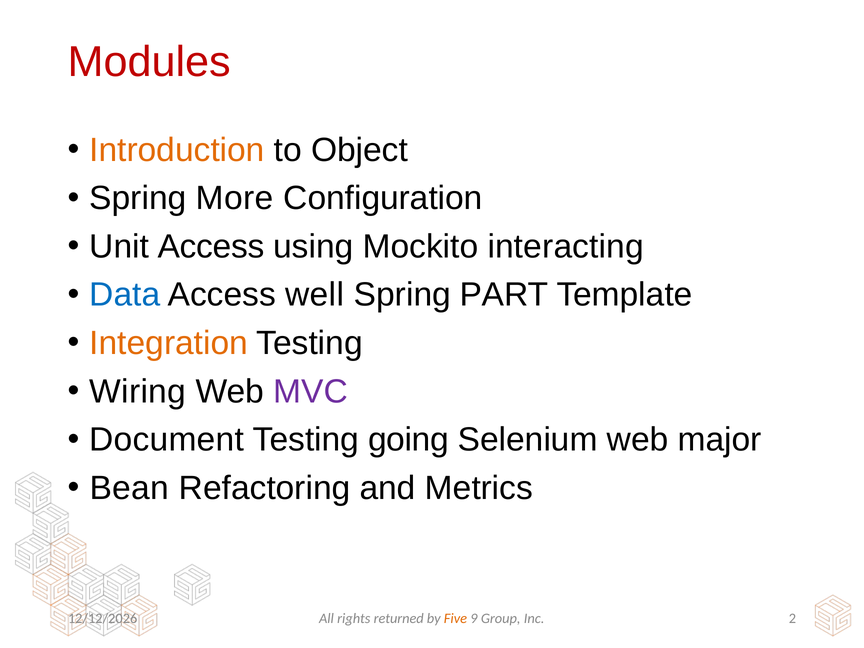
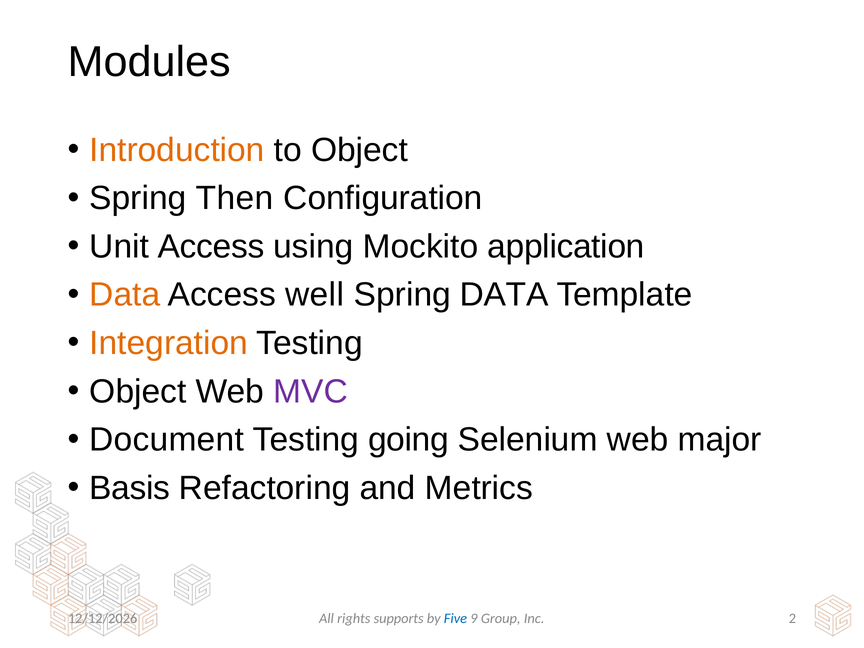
Modules colour: red -> black (149, 62)
More: More -> Then (235, 198)
interacting: interacting -> application (566, 247)
Data colour: blue -> orange (125, 295)
Spring PART: PART -> DATA (504, 295)
Wiring: Wiring -> Object (138, 391)
Bean: Bean -> Basis (130, 488)
returned: returned -> supports (399, 619)
Five colour: orange -> blue (455, 619)
